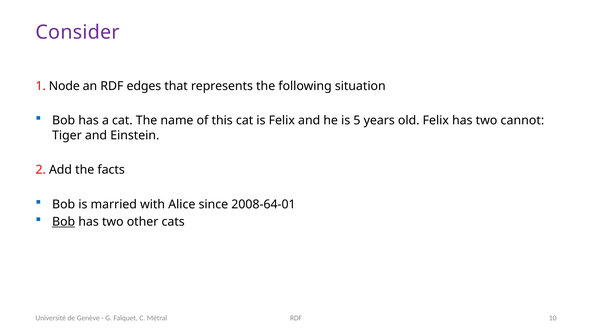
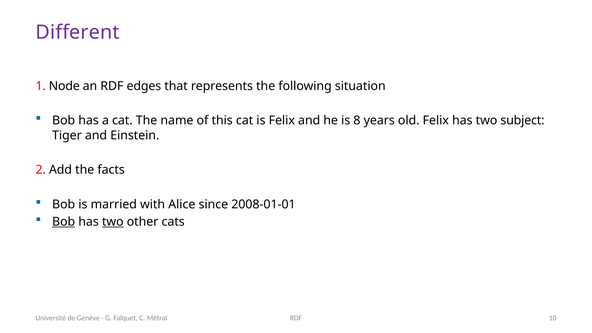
Consider: Consider -> Different (78, 32)
5: 5 -> 8 (357, 121)
cannot: cannot -> subject (522, 121)
2008-64-01: 2008-64-01 -> 2008-01-01 (263, 204)
two underline: none -> present (113, 222)
